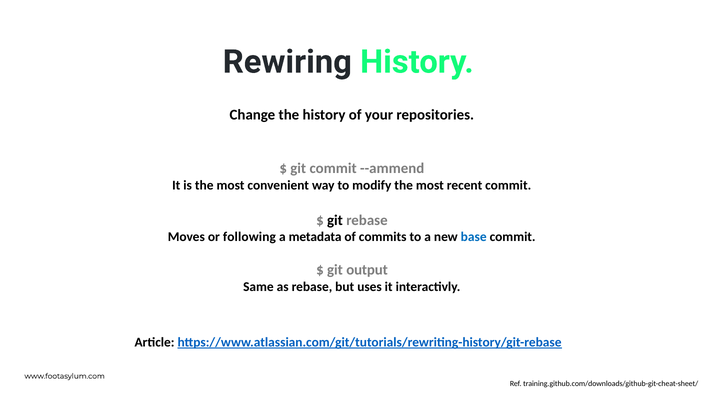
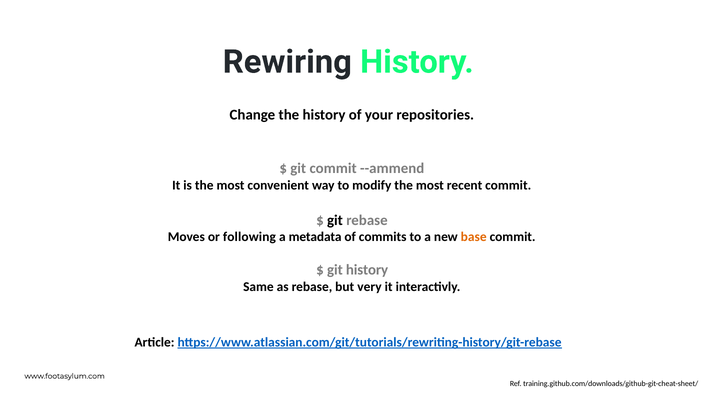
base colour: blue -> orange (474, 237)
git output: output -> history (367, 271)
uses: uses -> very (369, 287)
